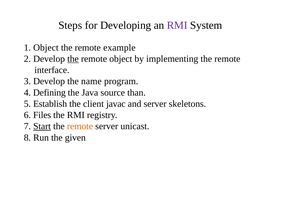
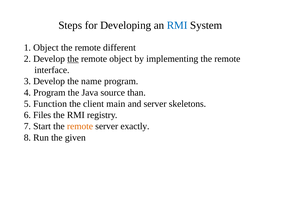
RMI colour: purple -> blue (177, 25)
example: example -> different (119, 47)
4 Defining: Defining -> Program (49, 92)
Establish: Establish -> Function (50, 104)
javac: javac -> main (116, 104)
Start underline: present -> none (42, 126)
unicast: unicast -> exactly (135, 126)
